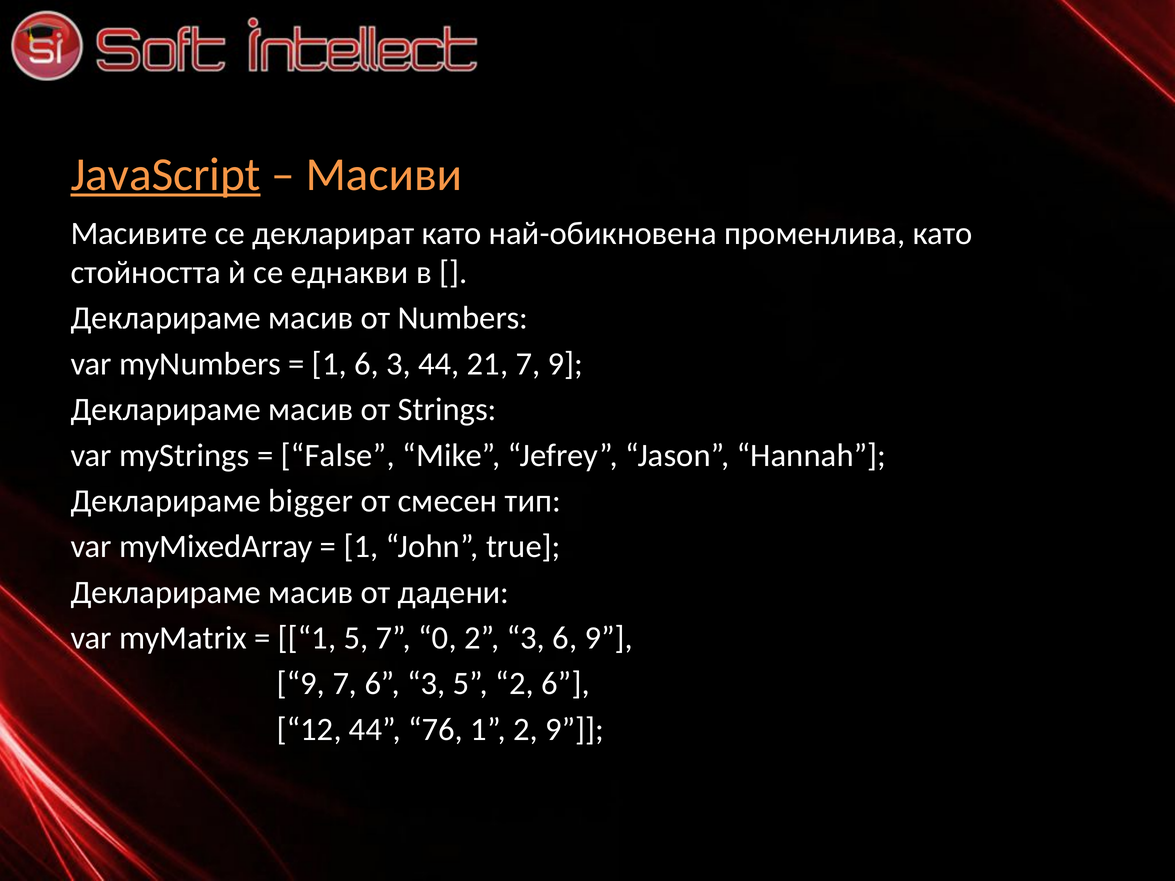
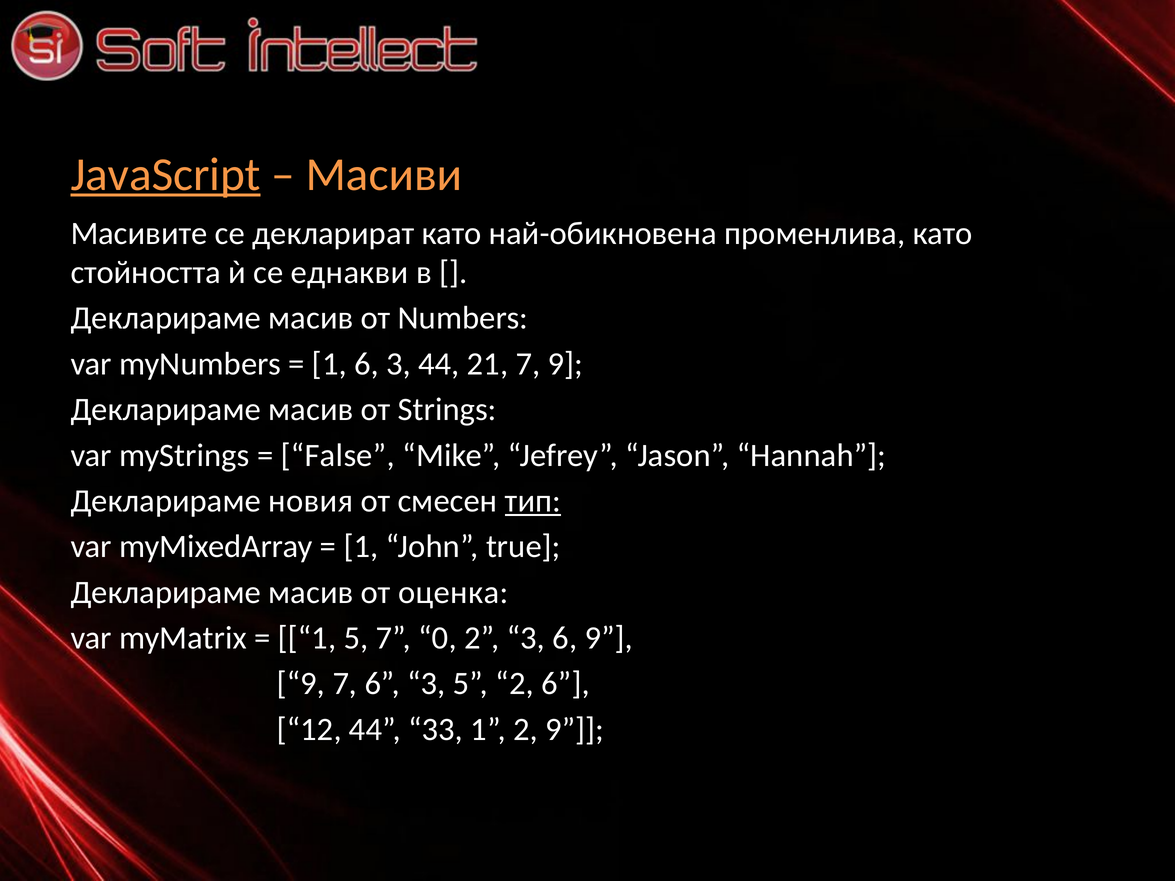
bigger: bigger -> новия (311, 501)
тип underline: none -> present (533, 501)
дадени: дадени -> оценка (453, 592)
76: 76 -> 33 (436, 730)
